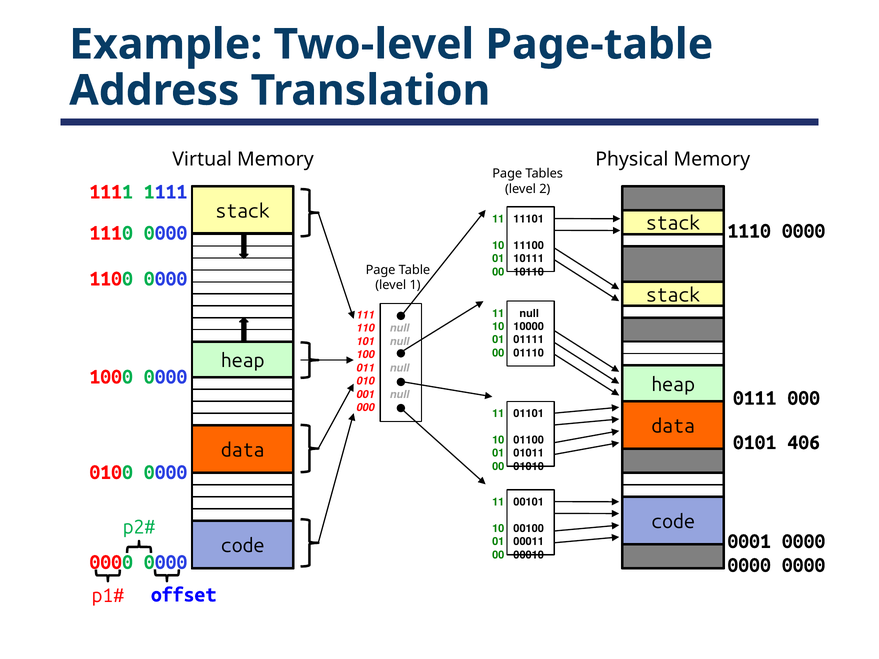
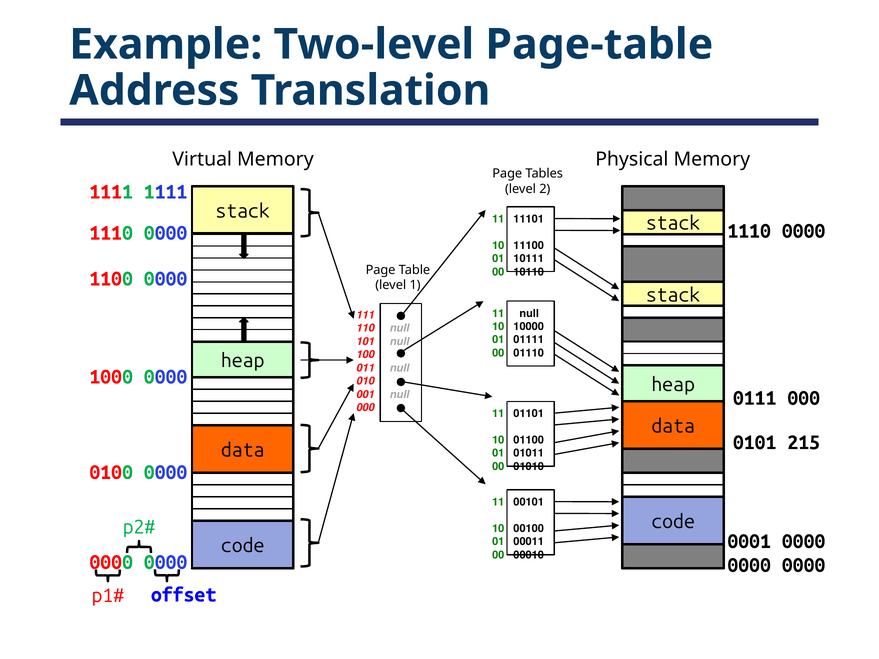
406: 406 -> 215 (804, 443)
